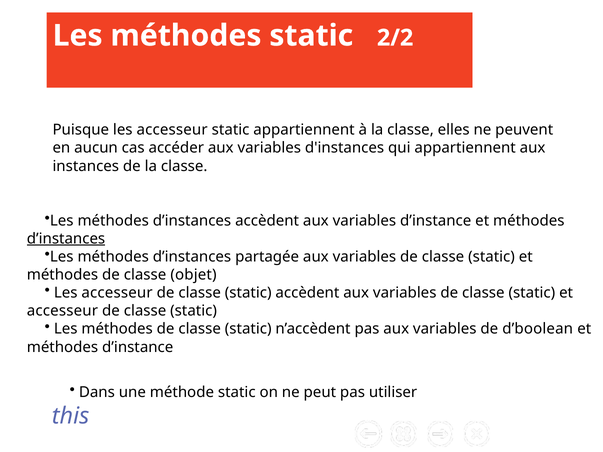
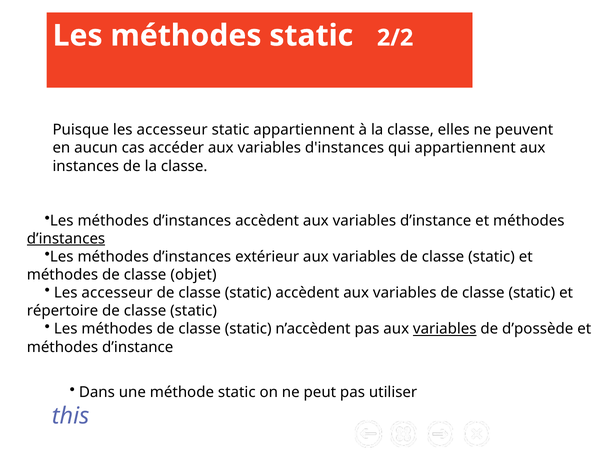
partagée: partagée -> extérieur (267, 257)
accesseur: accesseur -> répertoire (63, 311)
variables underline: none -> present (445, 329)
d’boolean: d’boolean -> d’possède (538, 329)
